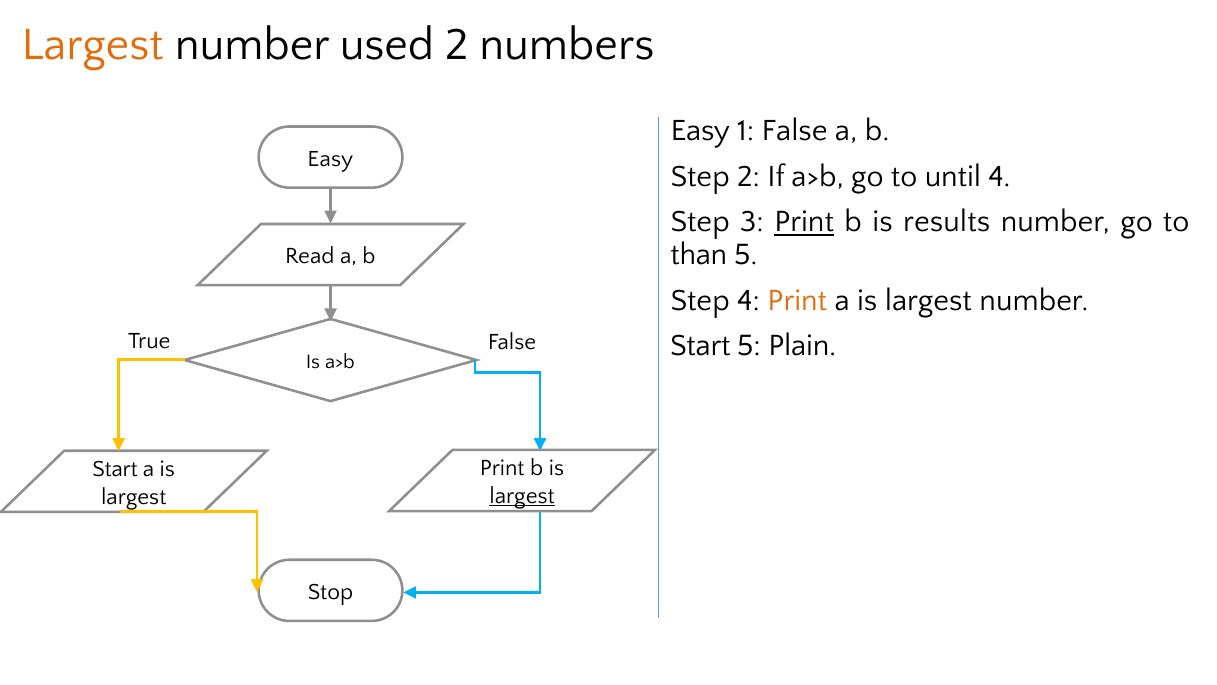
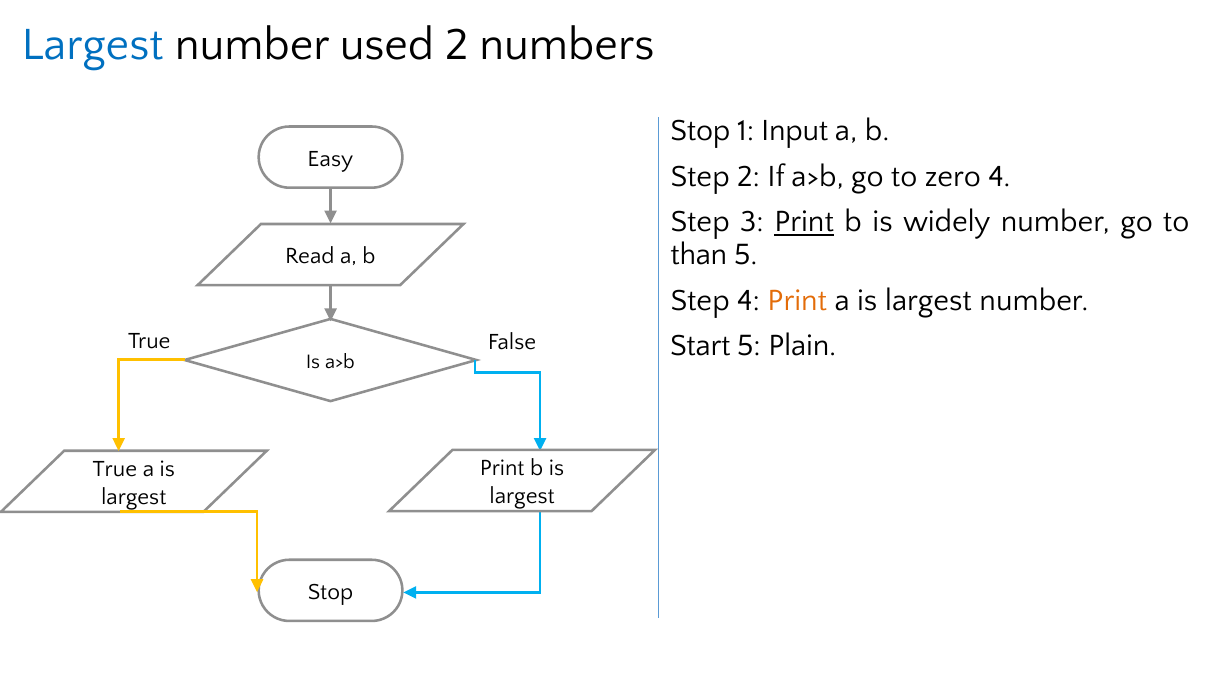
Largest colour: orange -> blue (93, 45)
Easy: Easy -> Stop (700, 130)
1 False: False -> Input (795, 130)
until: until -> zero (953, 176)
results: results -> widely (947, 222)
Start: Start -> True (115, 469)
largest underline: present -> none (522, 495)
